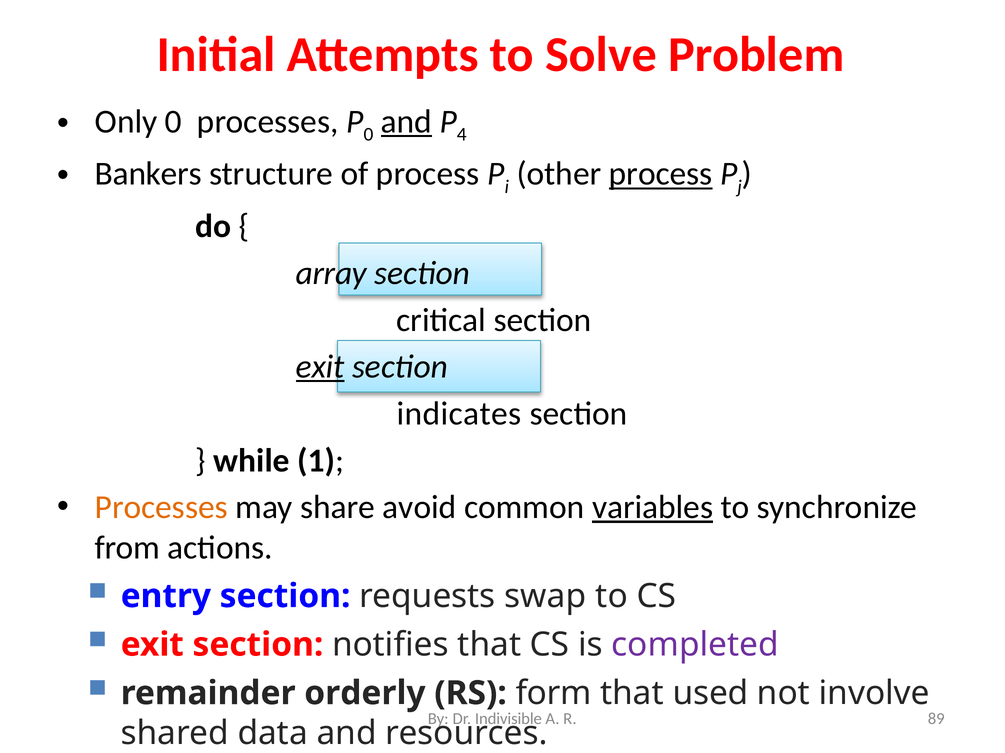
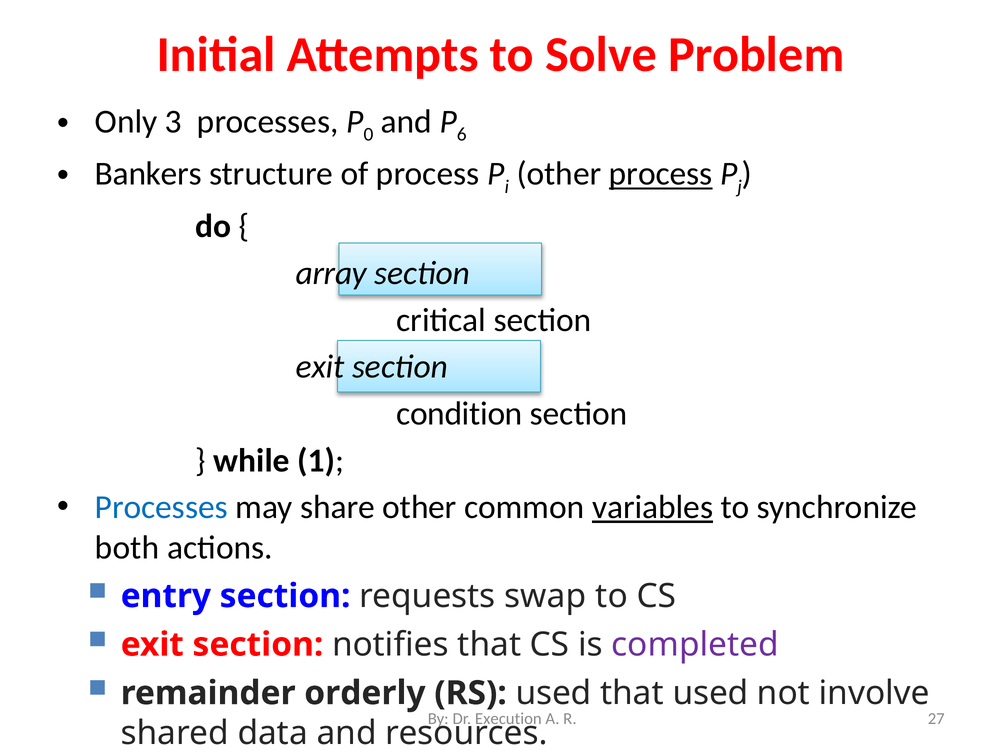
Only 0: 0 -> 3 (173, 122)
and underline: present -> none (406, 122)
4: 4 -> 6 (462, 135)
exit underline: present -> none (320, 367)
indicates: indicates -> condition (459, 414)
Processes colour: orange -> blue (161, 508)
share avoid: avoid -> other (420, 508)
from: from -> both (127, 548)
form: form -> used (554, 694)
Indivisible: Indivisible -> Execution (508, 720)
89: 89 -> 27 (936, 720)
